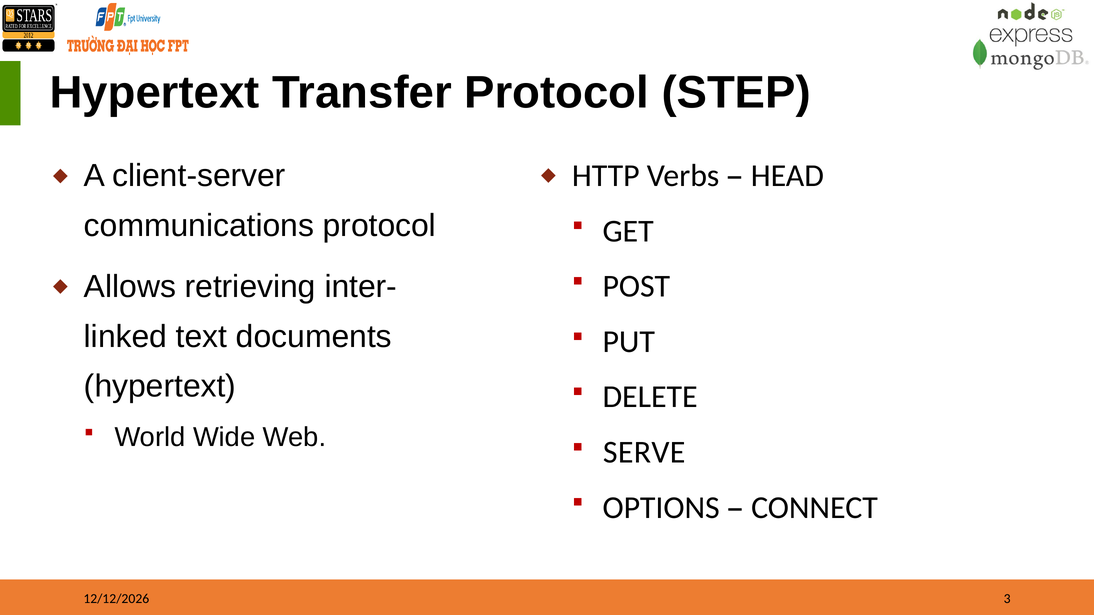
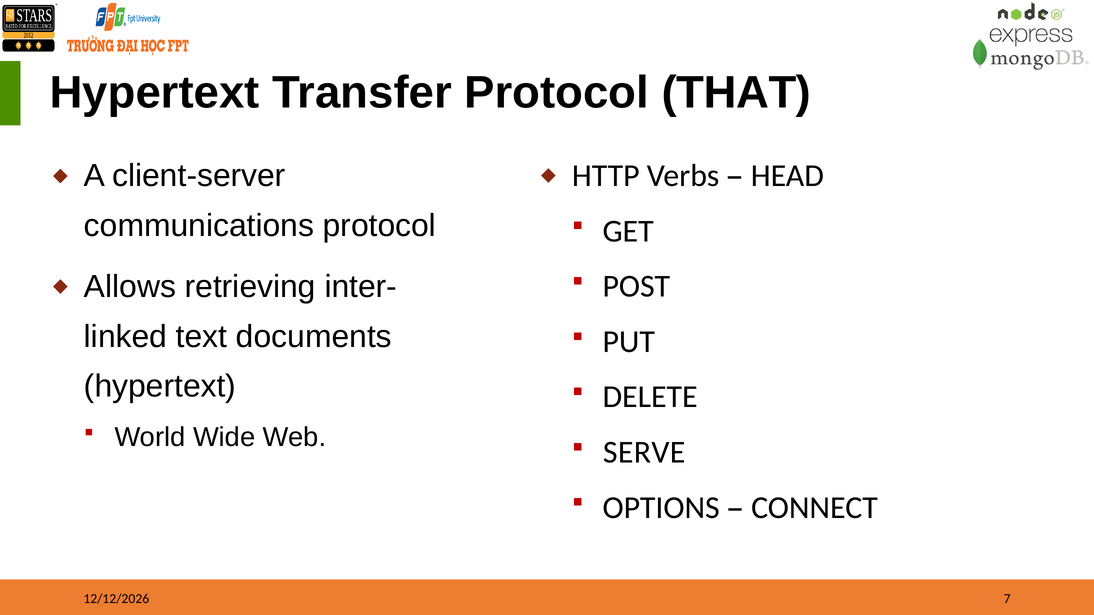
STEP: STEP -> THAT (736, 93)
3: 3 -> 7 (1007, 599)
